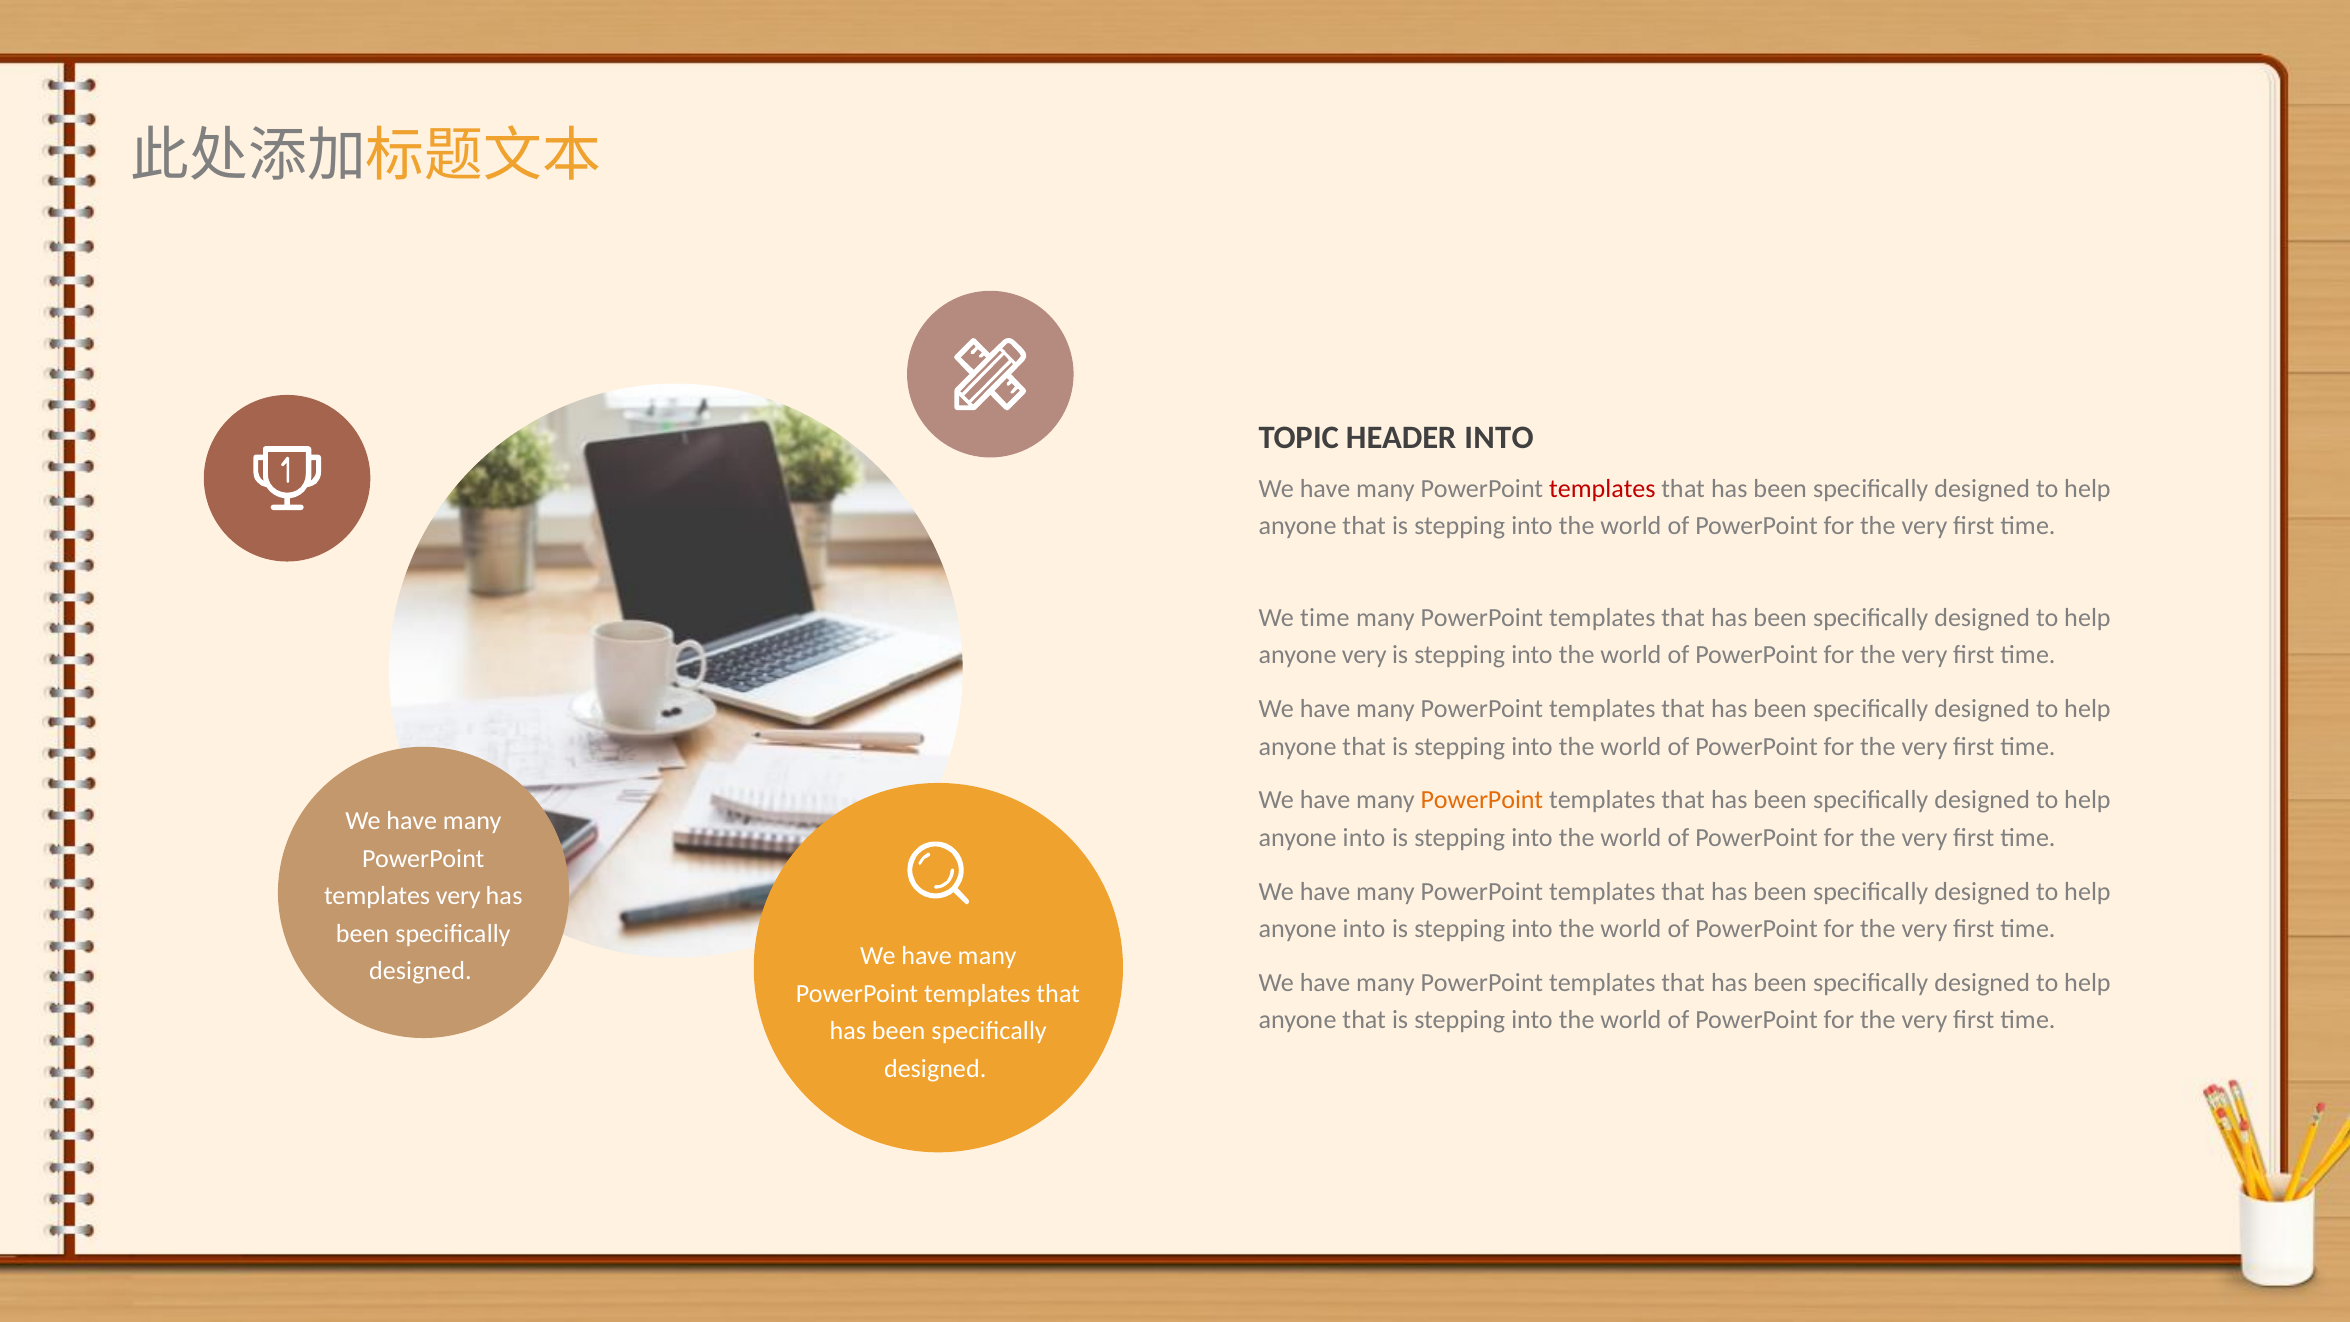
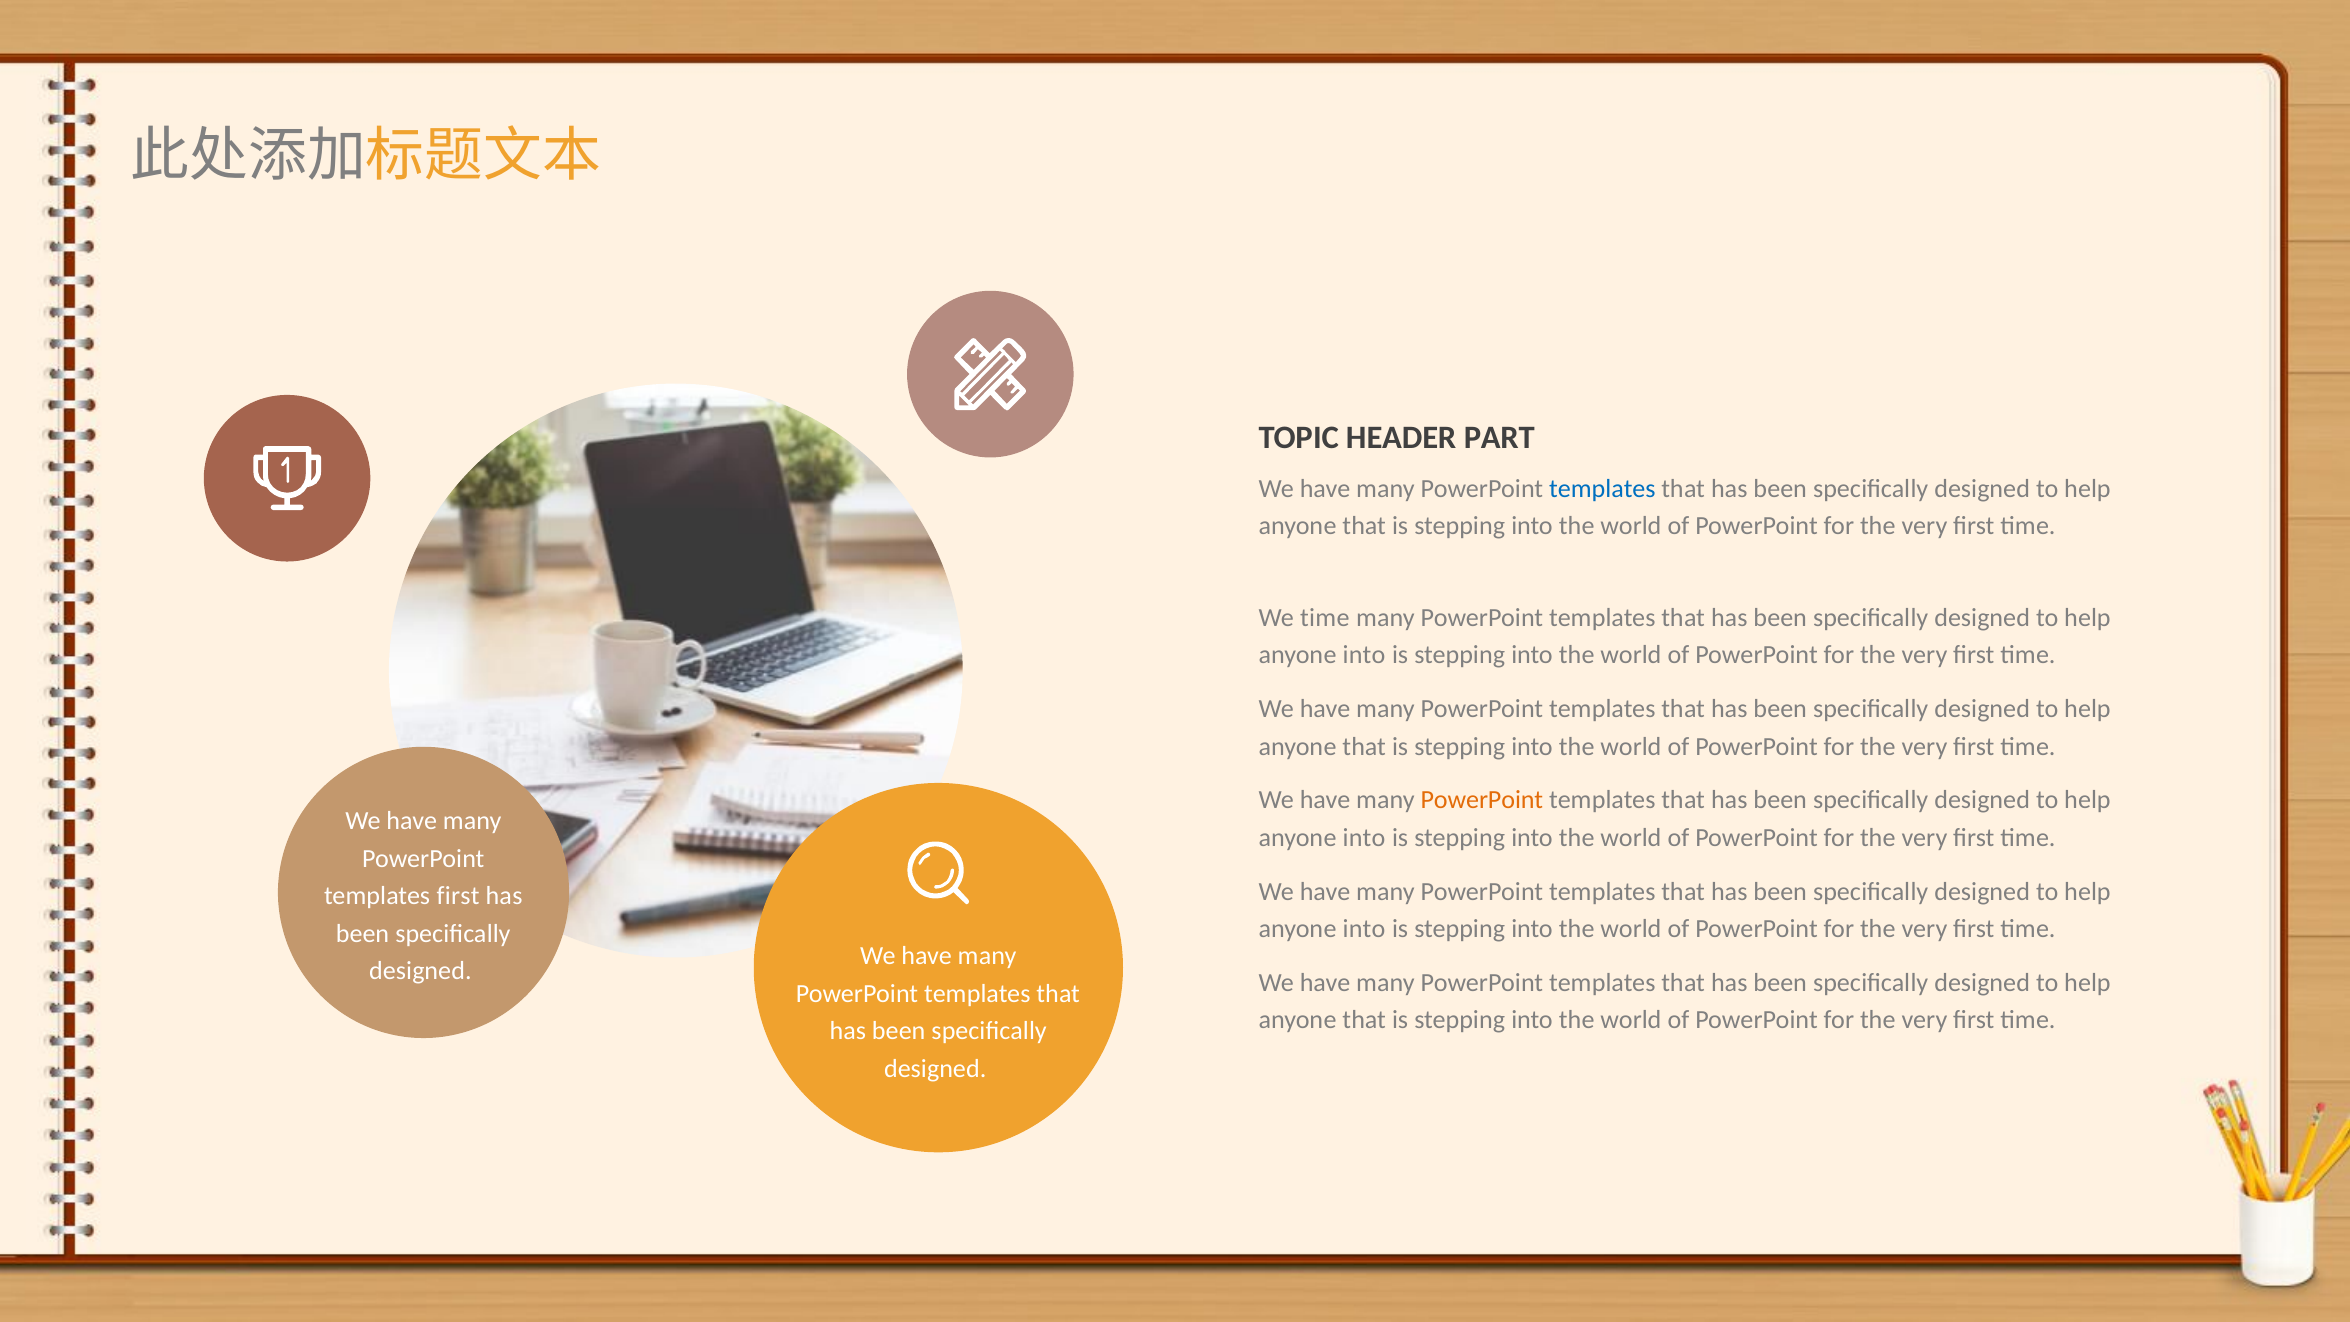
HEADER INTO: INTO -> PART (1499, 438)
templates colour: red -> blue (1602, 489)
very: very -> into (1364, 655)
templates very: very -> first (458, 896)
